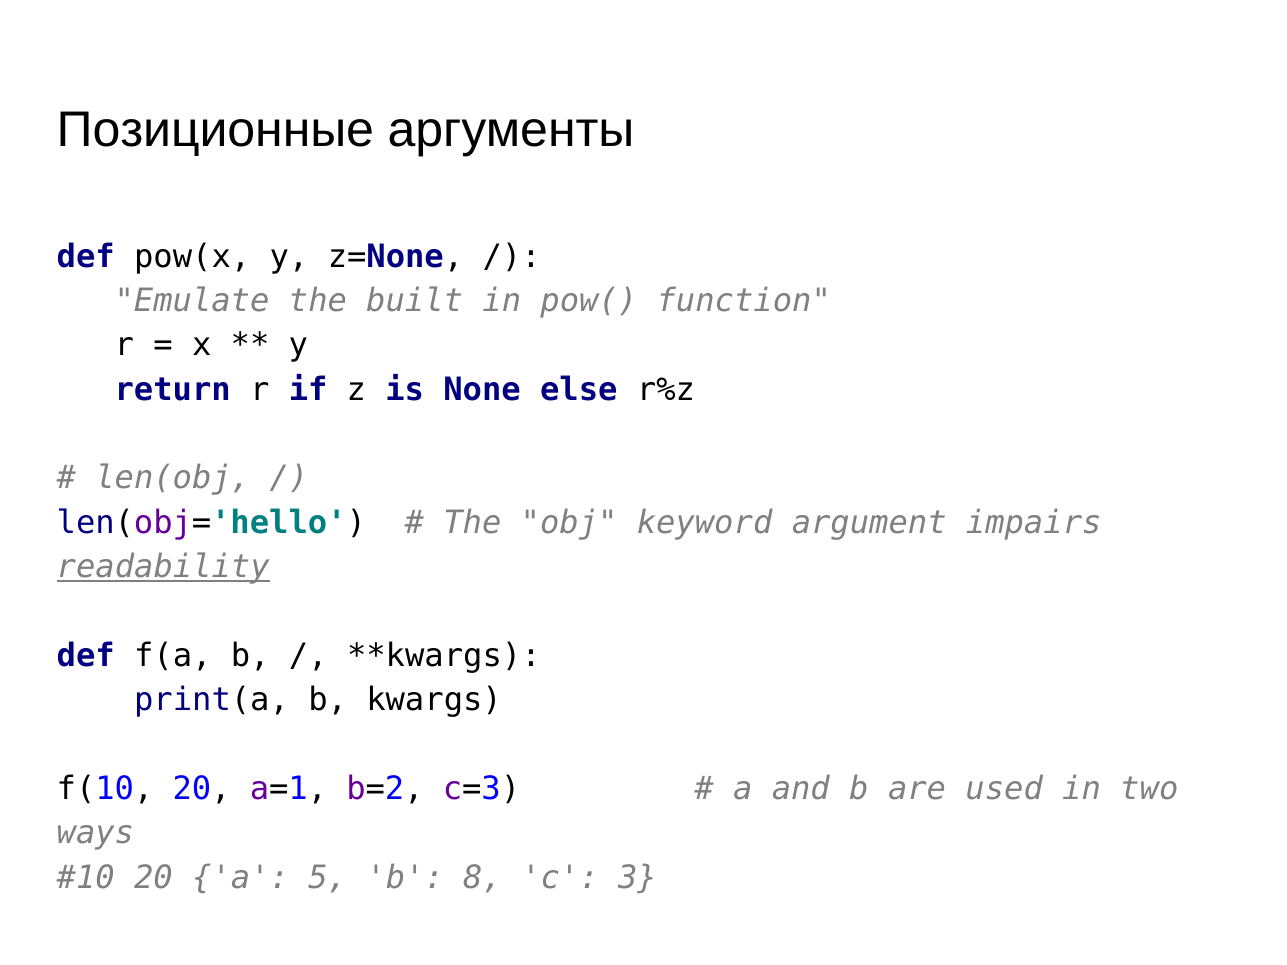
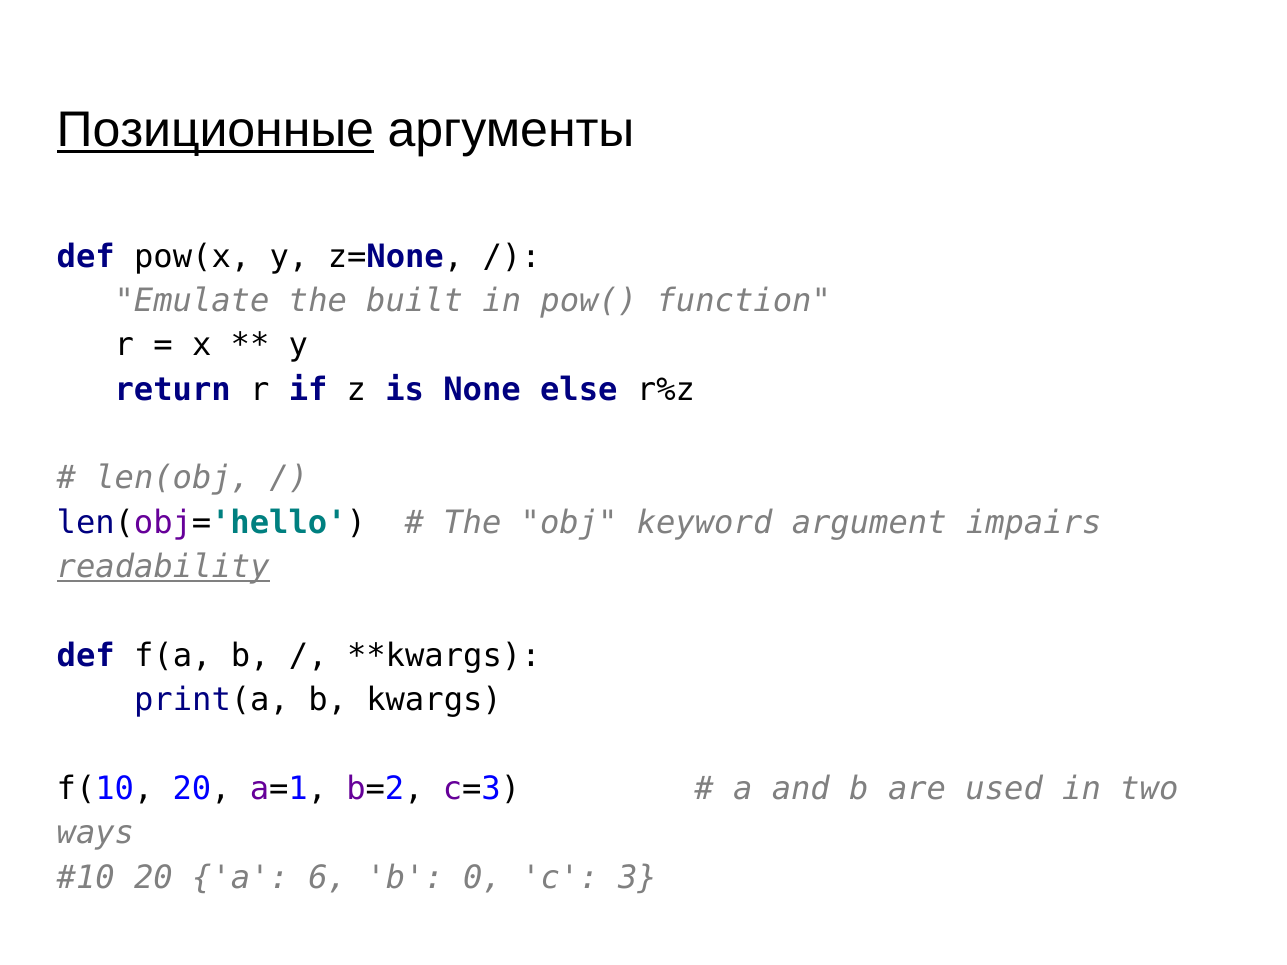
Позиционные underline: none -> present (215, 130)
5: 5 -> 6 (328, 878)
8: 8 -> 0 (483, 878)
